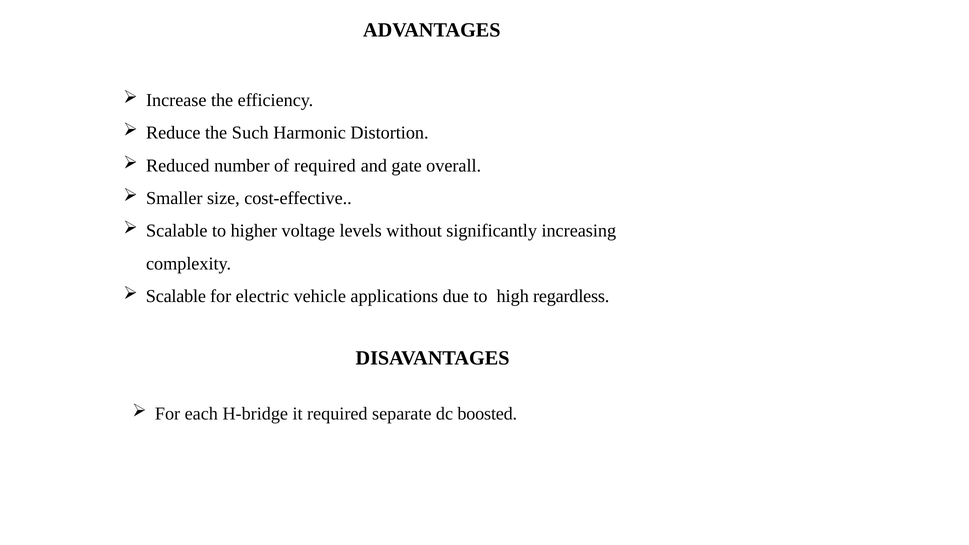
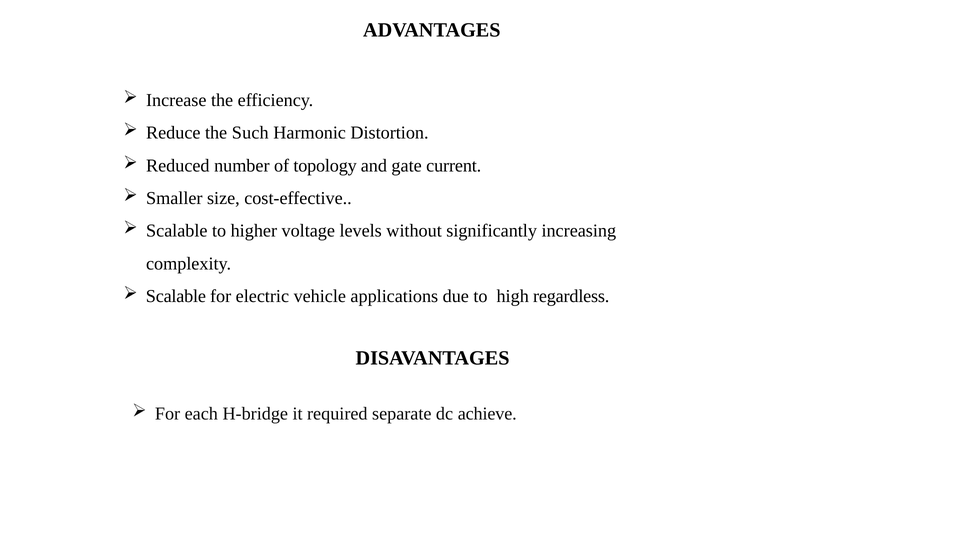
of required: required -> topology (325, 166)
overall: overall -> current (454, 166)
boosted: boosted -> achieve (487, 414)
